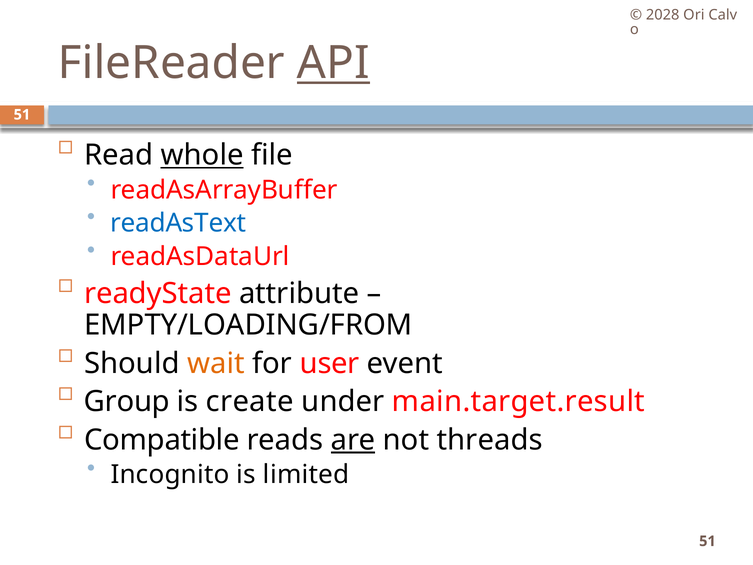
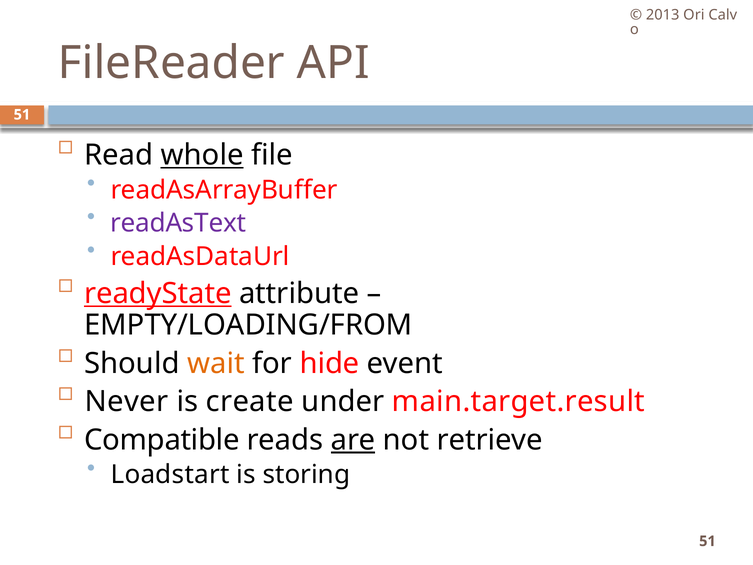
2028: 2028 -> 2013 (663, 15)
API underline: present -> none (333, 63)
readAsText colour: blue -> purple (178, 223)
readyState underline: none -> present (158, 293)
user: user -> hide (330, 363)
Group: Group -> Never (127, 402)
threads: threads -> retrieve (490, 440)
Incognito: Incognito -> Loadstart (170, 474)
limited: limited -> storing (306, 474)
